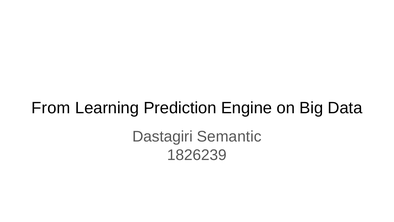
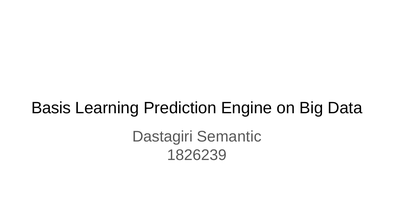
From: From -> Basis (51, 108)
